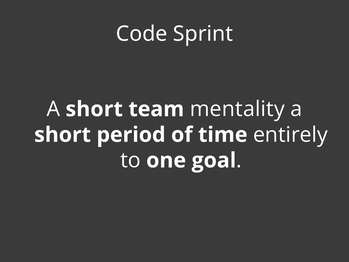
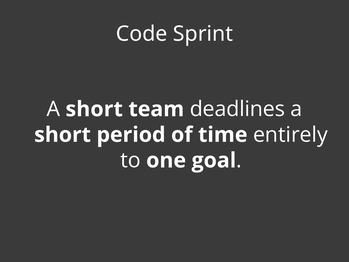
mentality: mentality -> deadlines (237, 109)
